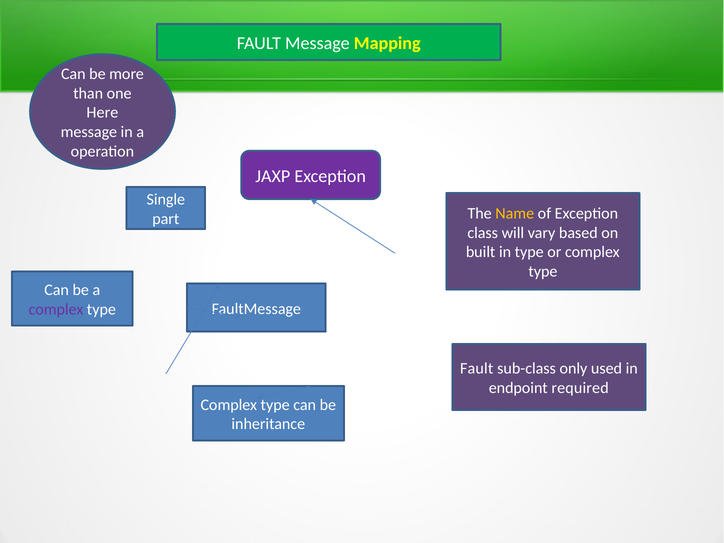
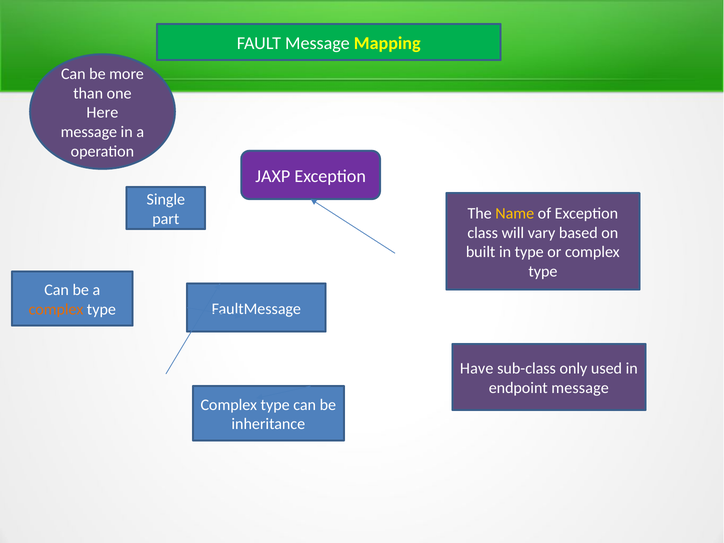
complex colour: purple -> orange (56, 309)
Fault: Fault -> Have (477, 368)
endpoint required: required -> message (580, 388)
